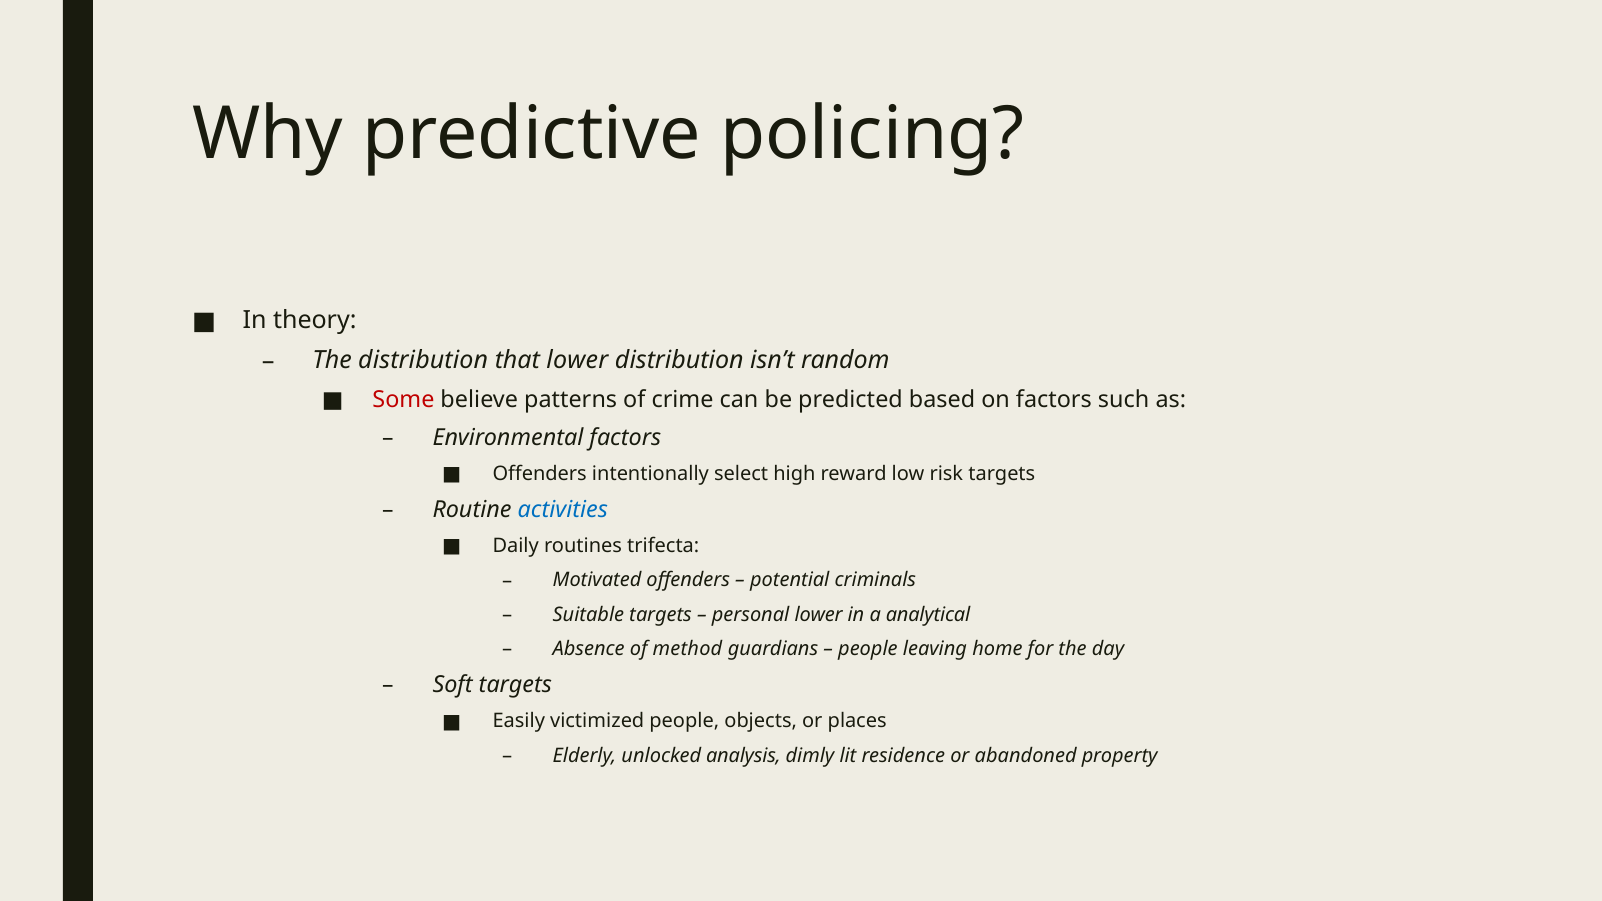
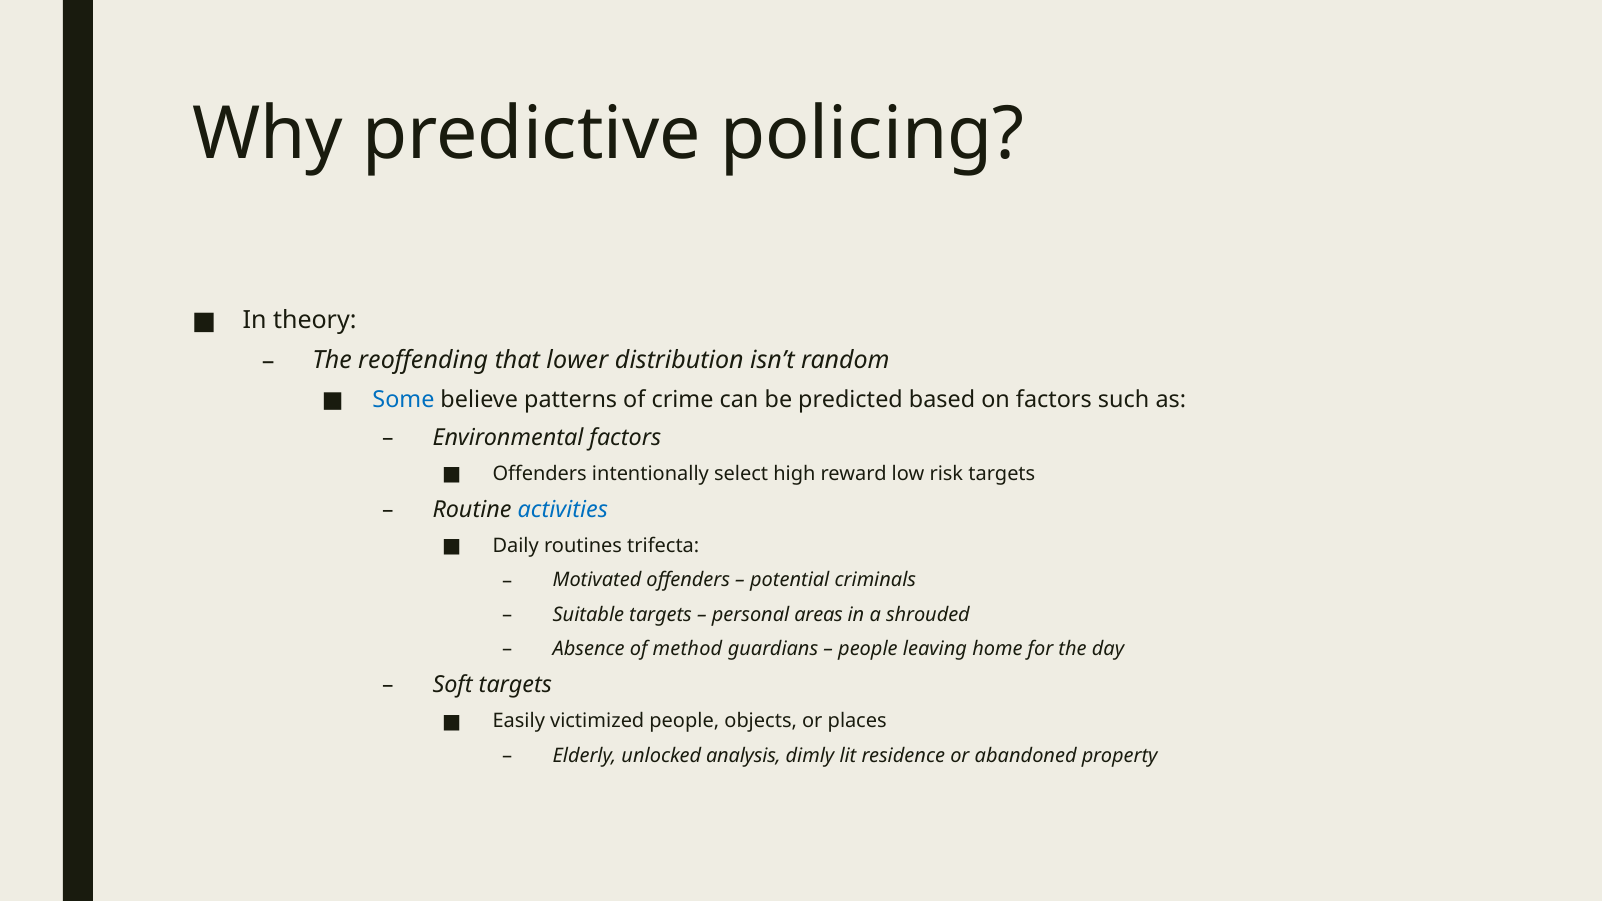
The distribution: distribution -> reoffending (423, 361)
Some colour: red -> blue (403, 400)
personal lower: lower -> areas (819, 615)
analytical: analytical -> shrouded (928, 615)
